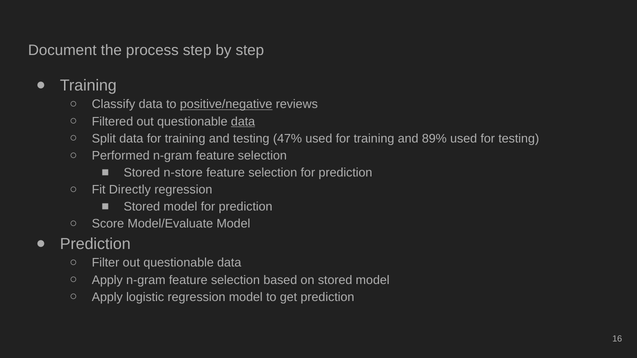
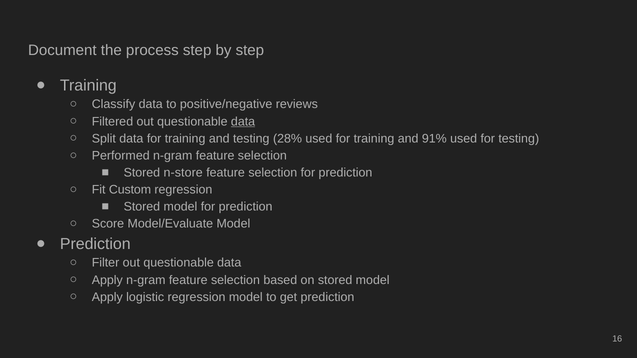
positive/negative underline: present -> none (226, 105)
47%: 47% -> 28% (287, 139)
89%: 89% -> 91% (434, 139)
Directly: Directly -> Custom (130, 190)
